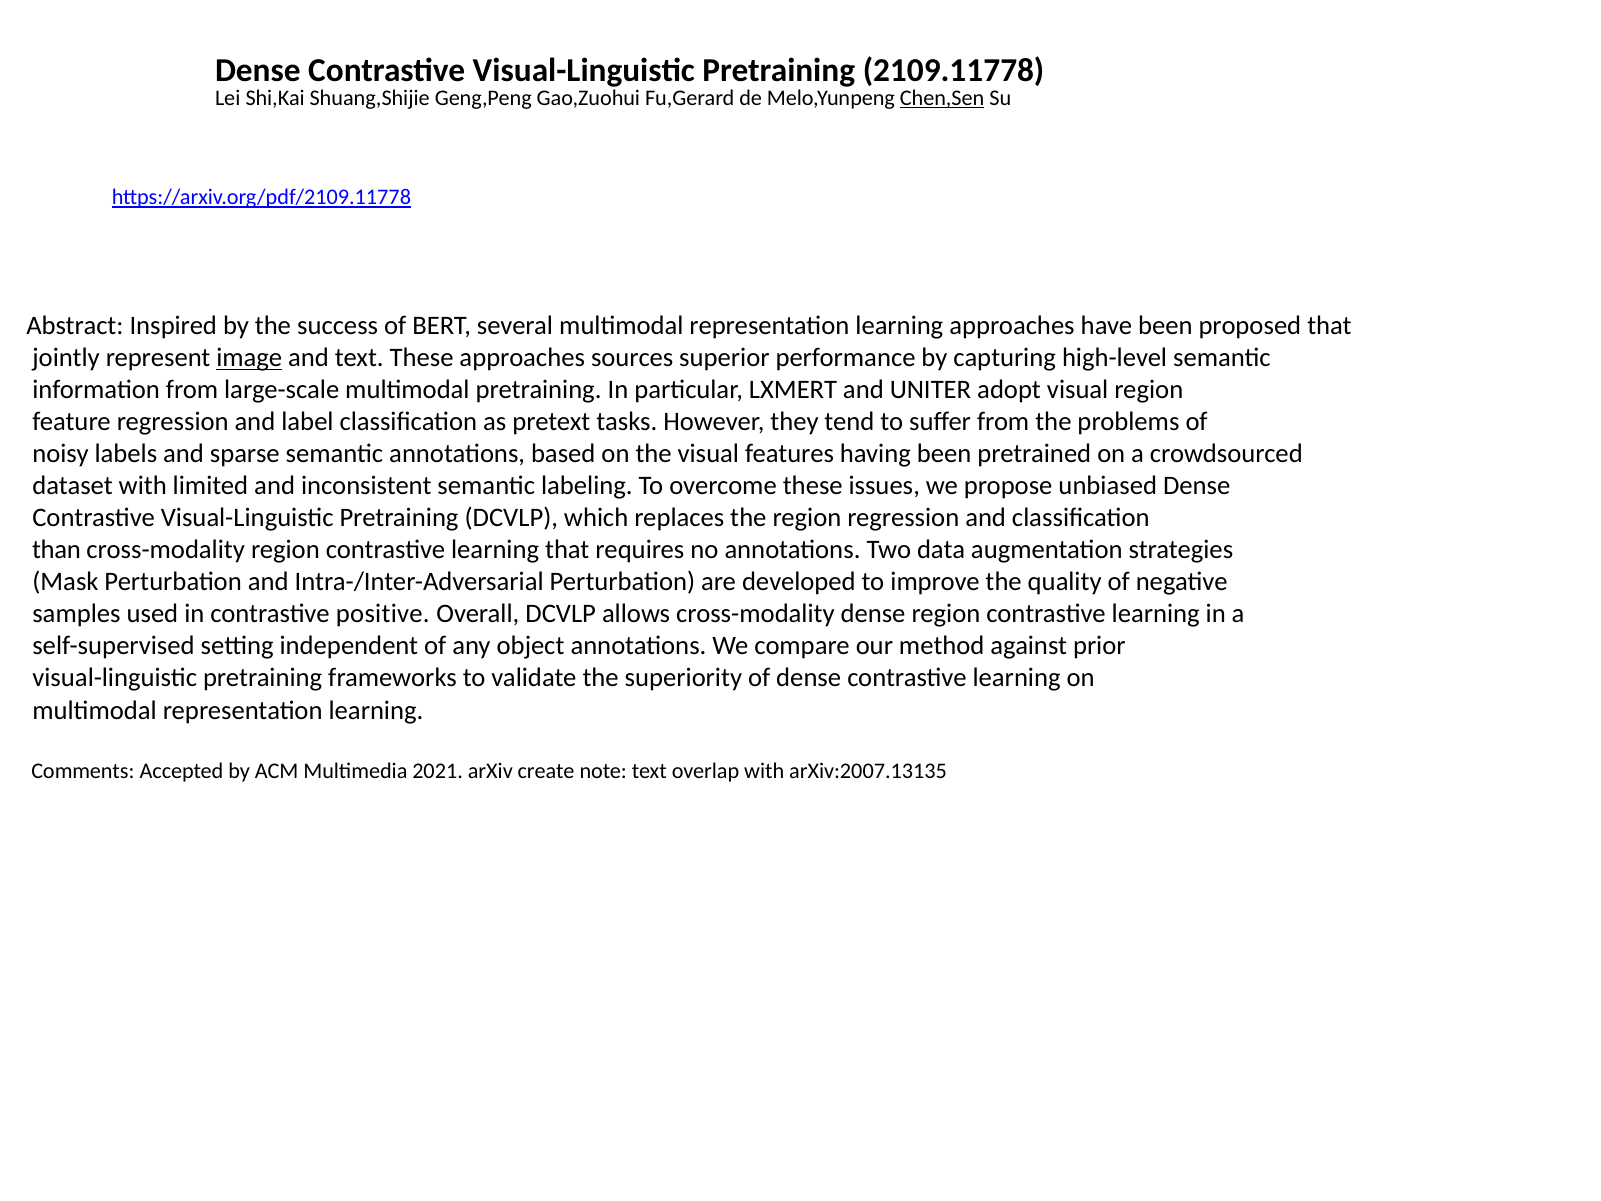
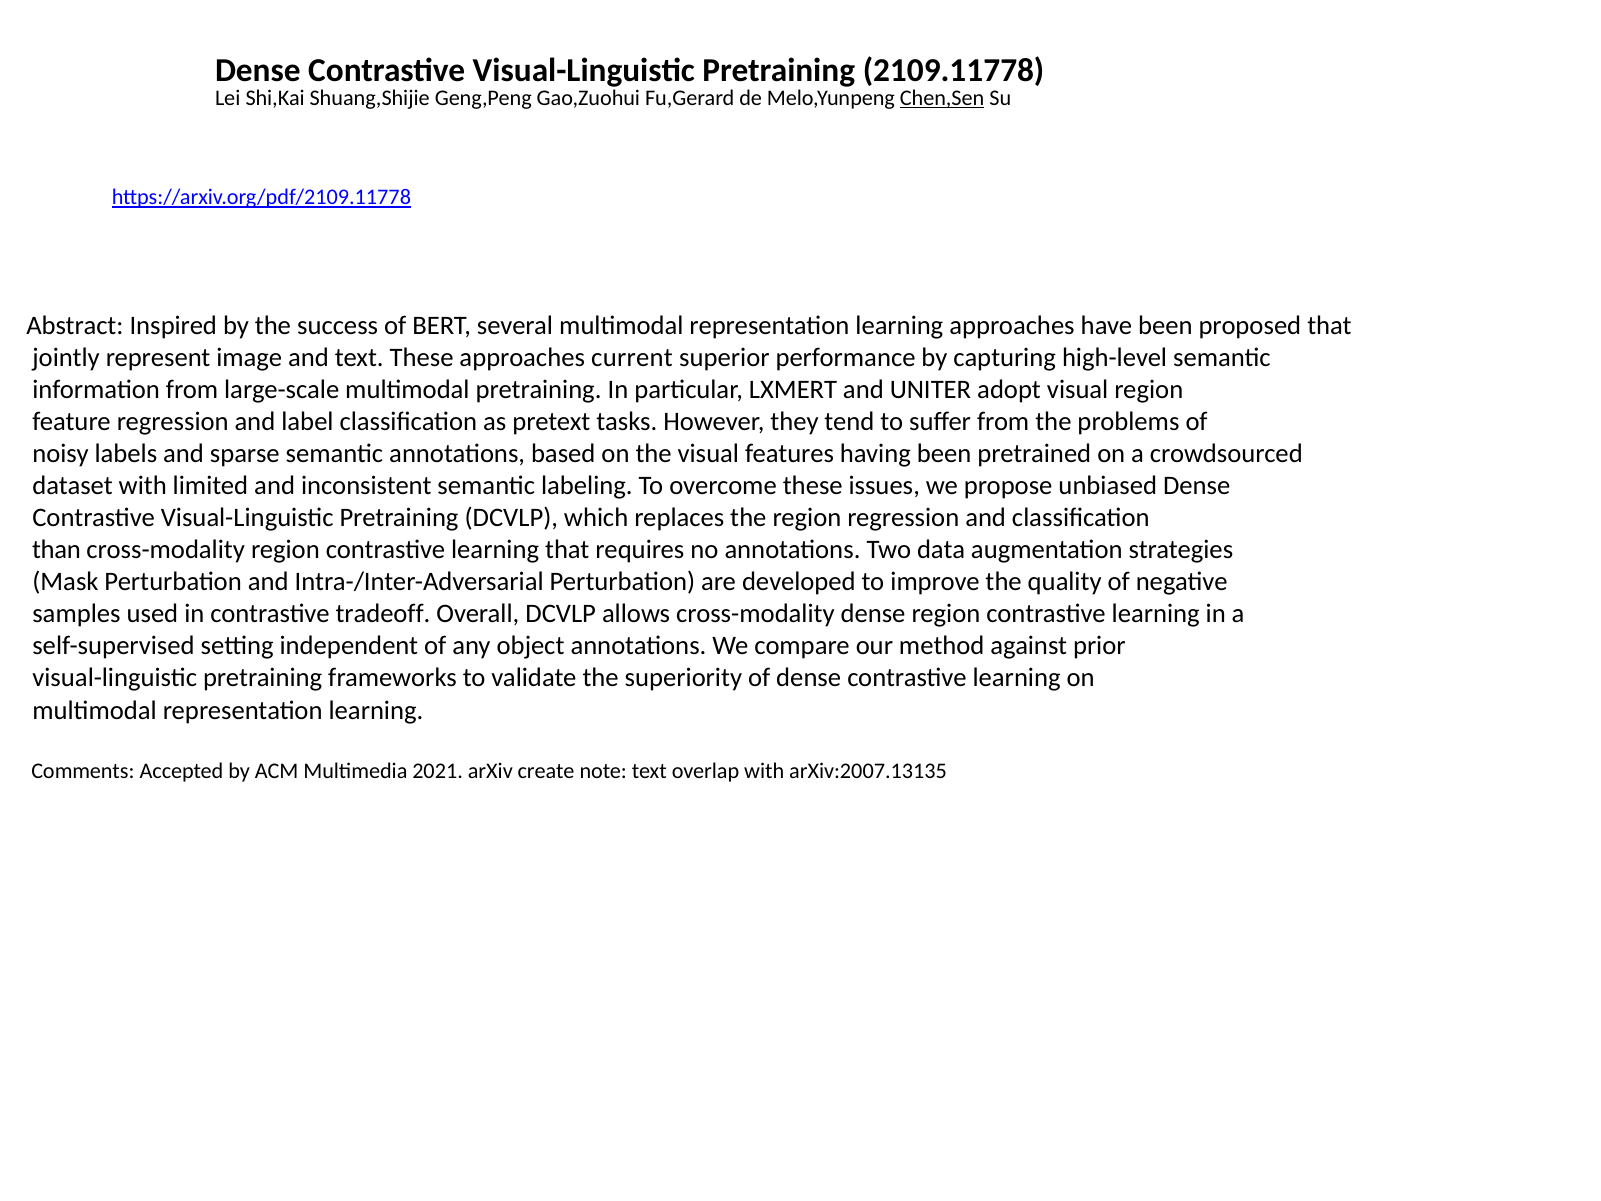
image underline: present -> none (249, 358)
sources: sources -> current (632, 358)
positive: positive -> tradeoff (383, 614)
